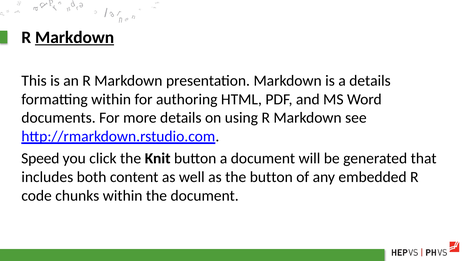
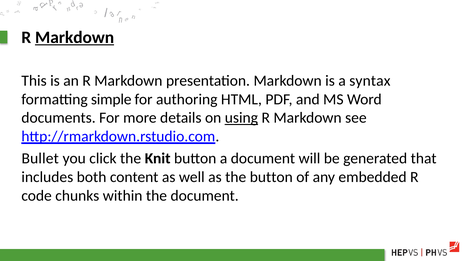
a details: details -> syntax (370, 81)
formatting within: within -> simple (111, 100)
using underline: none -> present (241, 118)
Speed: Speed -> Bullet (40, 159)
